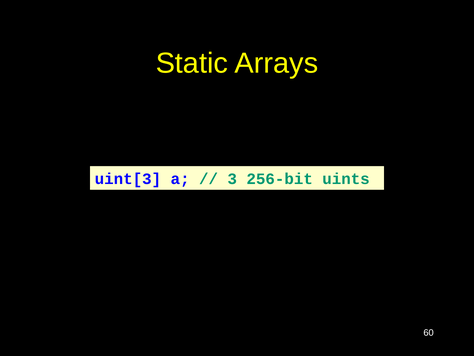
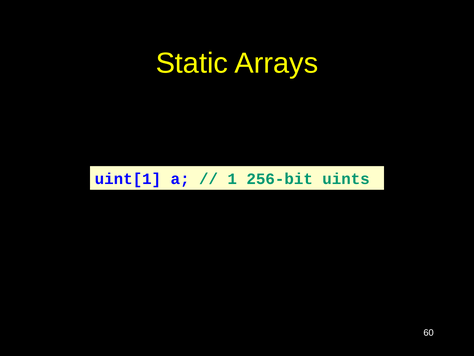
uint[3: uint[3 -> uint[1 (128, 179)
3: 3 -> 1 (232, 179)
